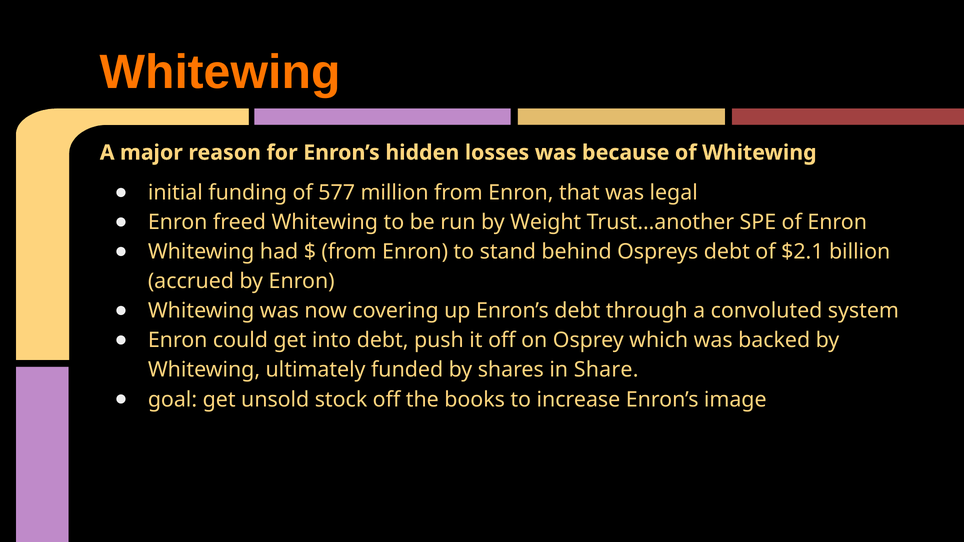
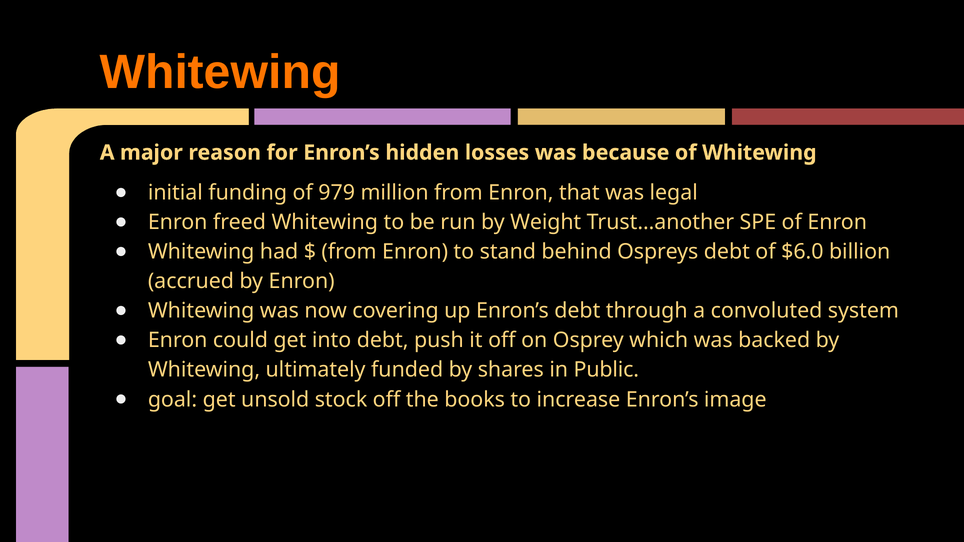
577: 577 -> 979 (337, 193)
$2.1: $2.1 -> $6.0 (802, 252)
Share: Share -> Public (606, 370)
